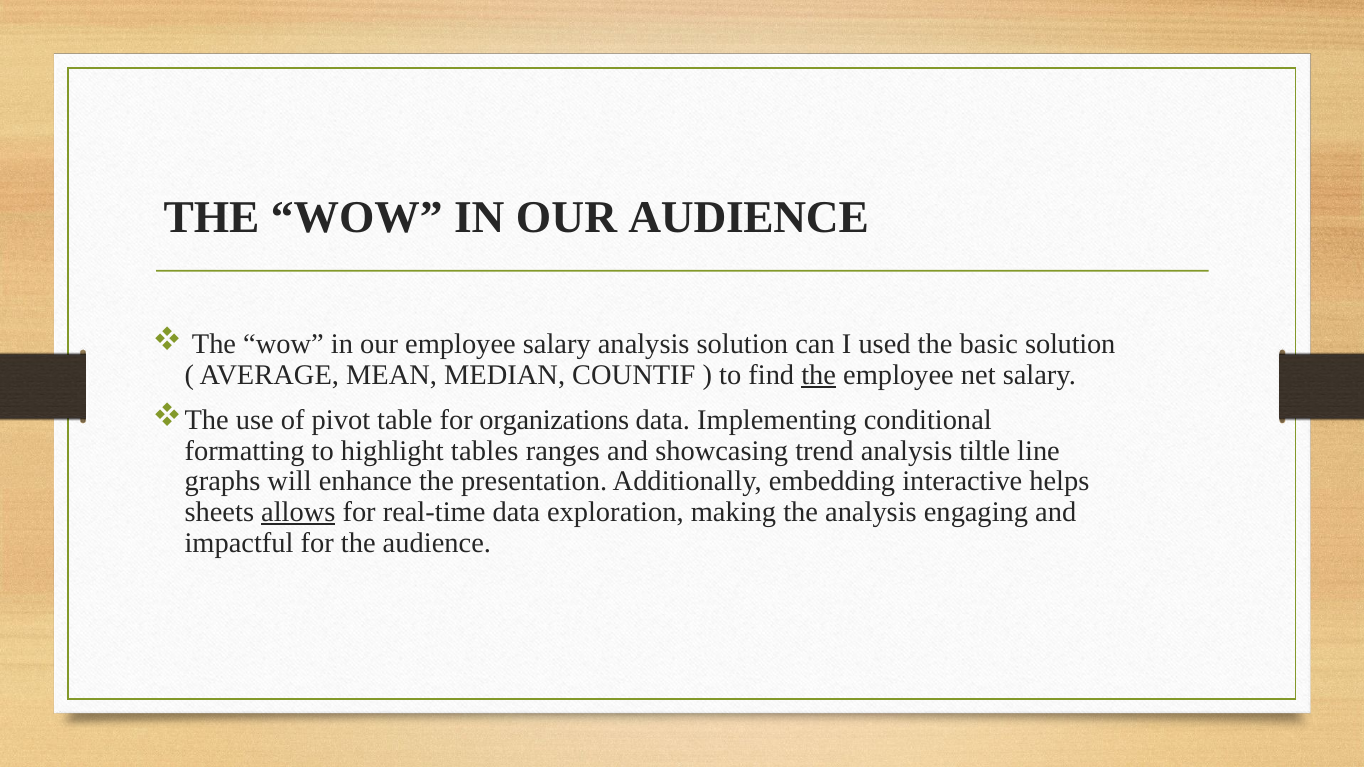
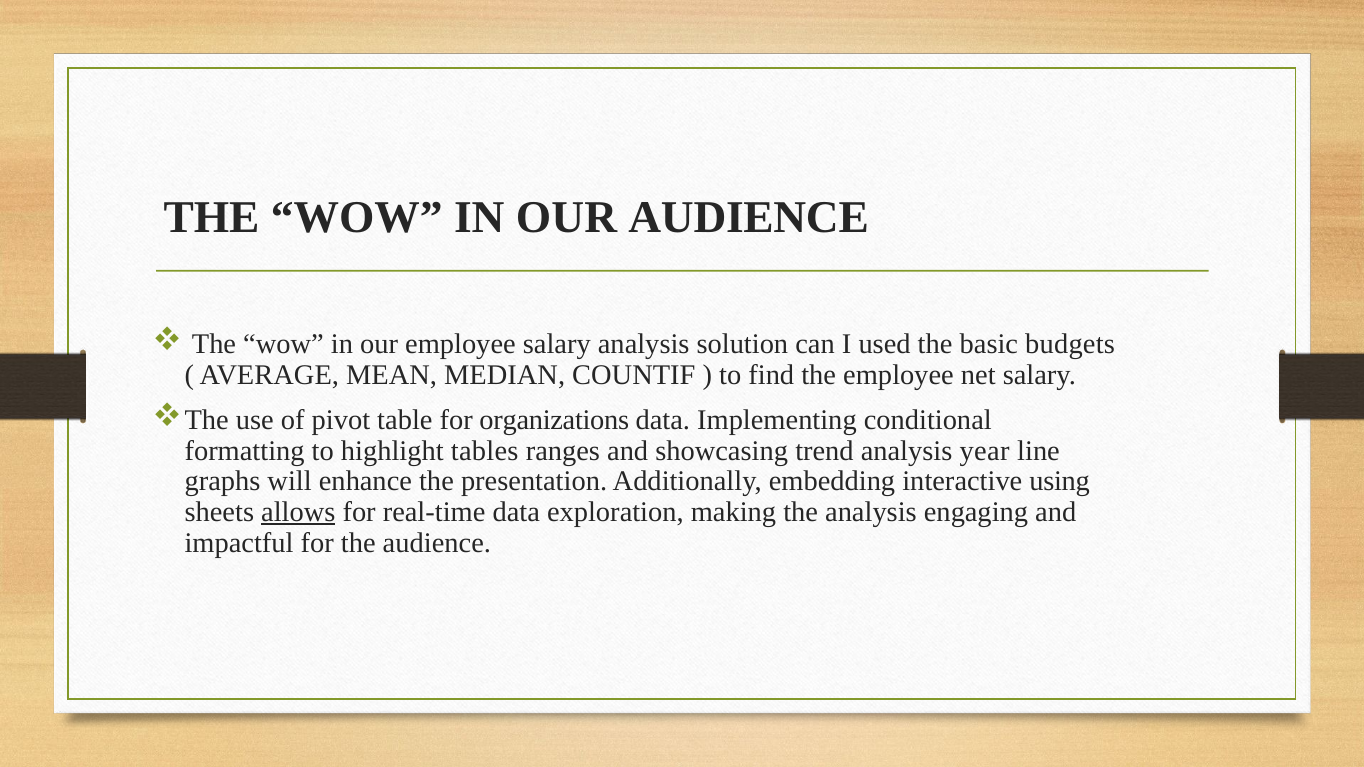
basic solution: solution -> budgets (1070, 345)
the underline: present -> none (819, 375)
tiltle: tiltle -> year (985, 451)
helps: helps -> using (1060, 482)
